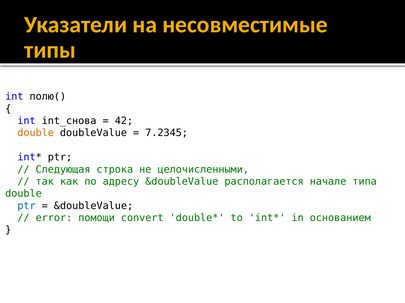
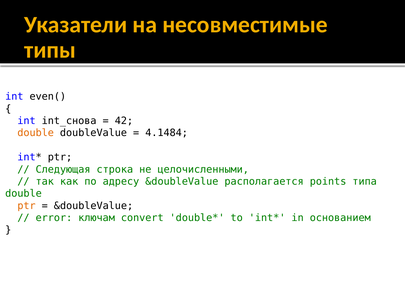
полю(: полю( -> even( (48, 97)
7.2345: 7.2345 -> 4.1484 (167, 133)
начале: начале -> points (328, 182)
ptr colour: blue -> orange (27, 206)
помощи: помощи -> ключам (97, 218)
